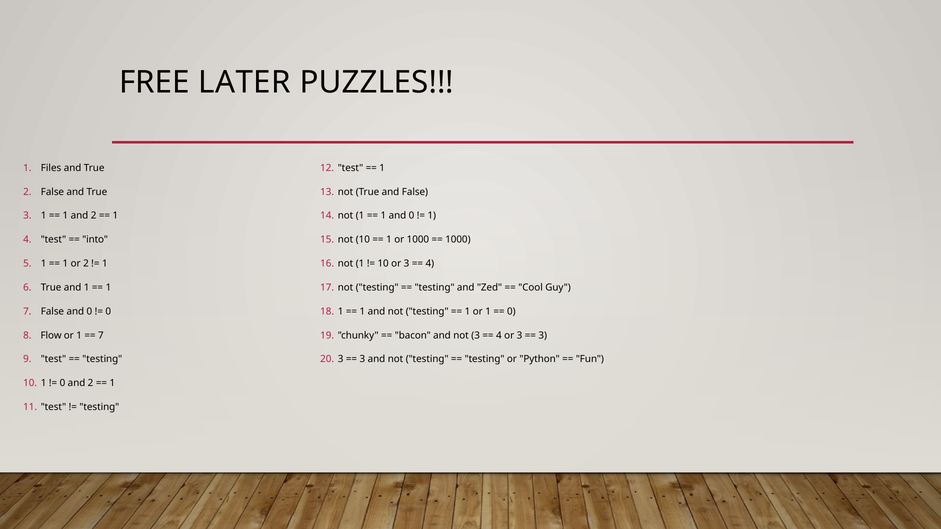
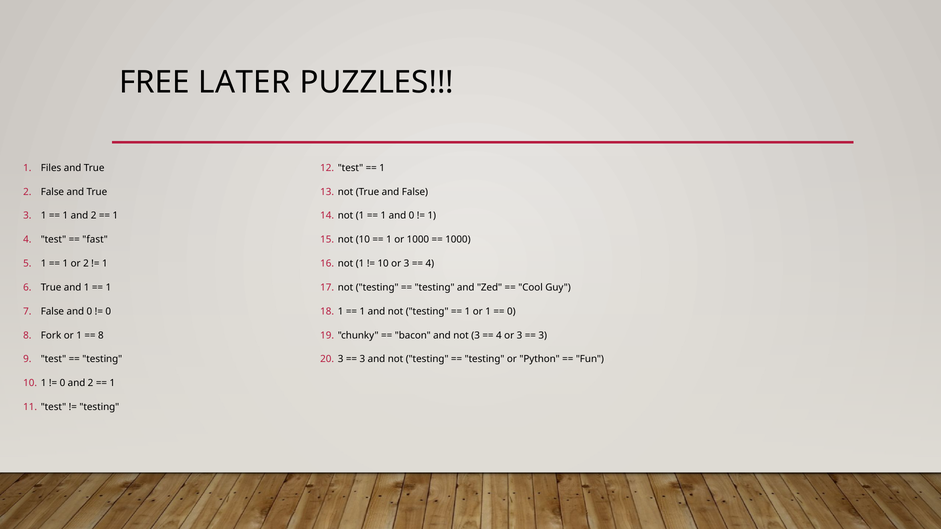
into: into -> fast (95, 240)
Flow: Flow -> Fork (51, 335)
7: 7 -> 8 (101, 335)
